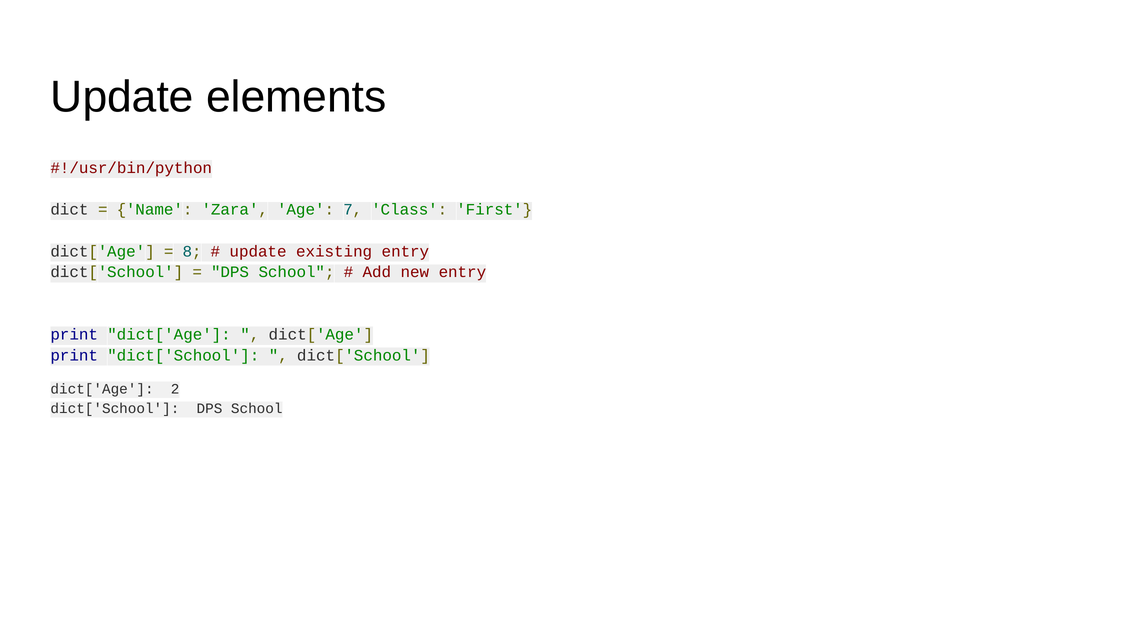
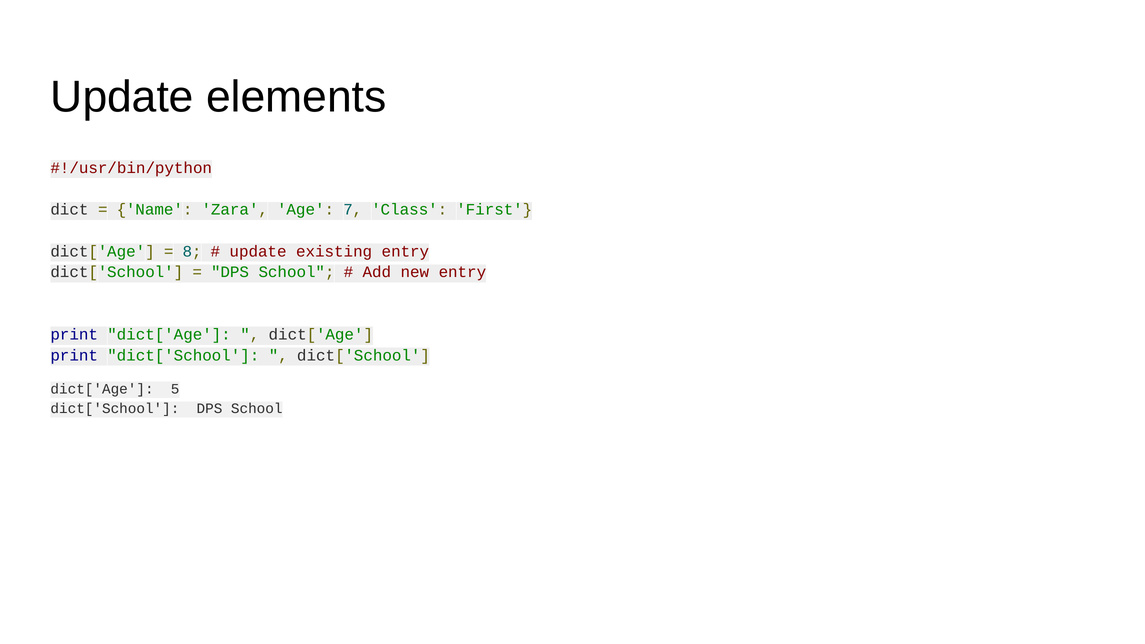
2: 2 -> 5 (175, 389)
